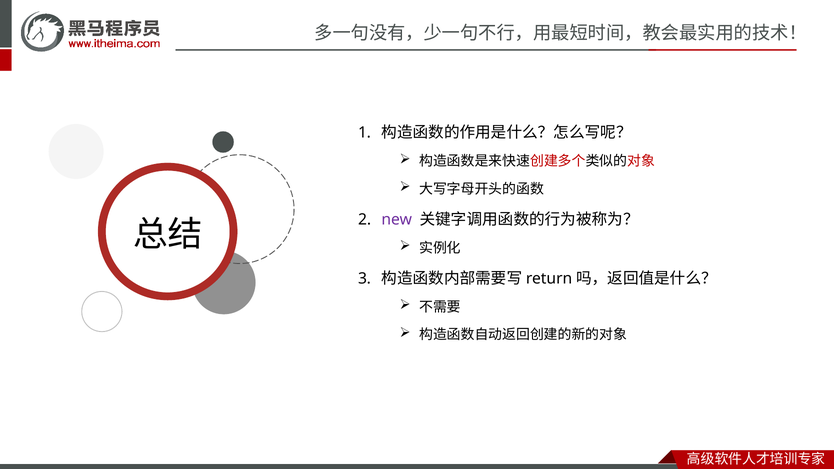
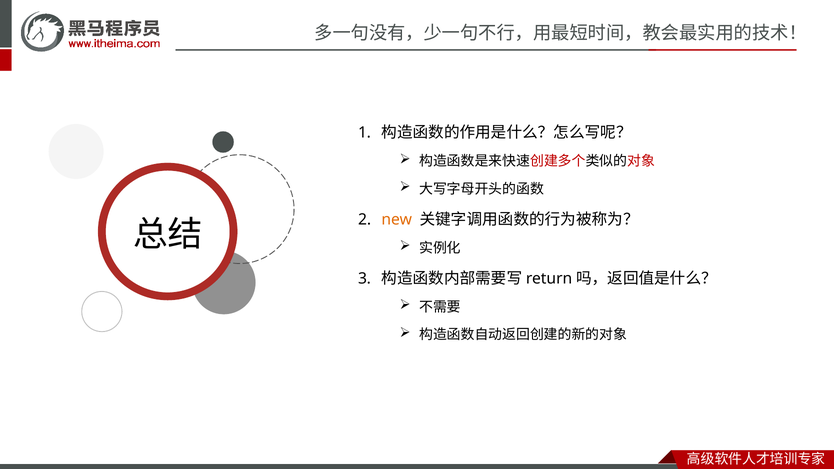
new colour: purple -> orange (397, 219)
